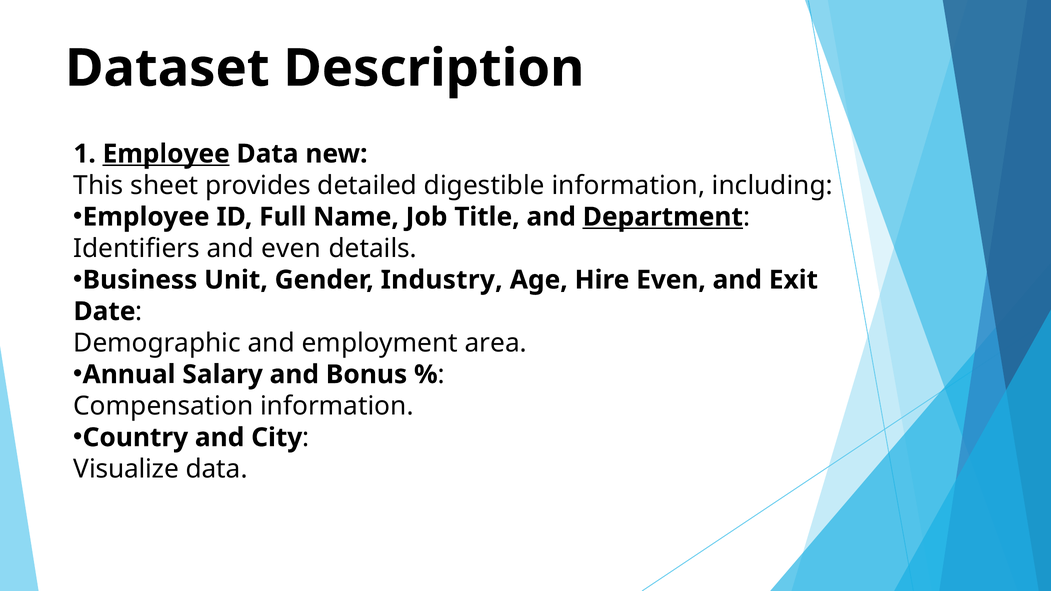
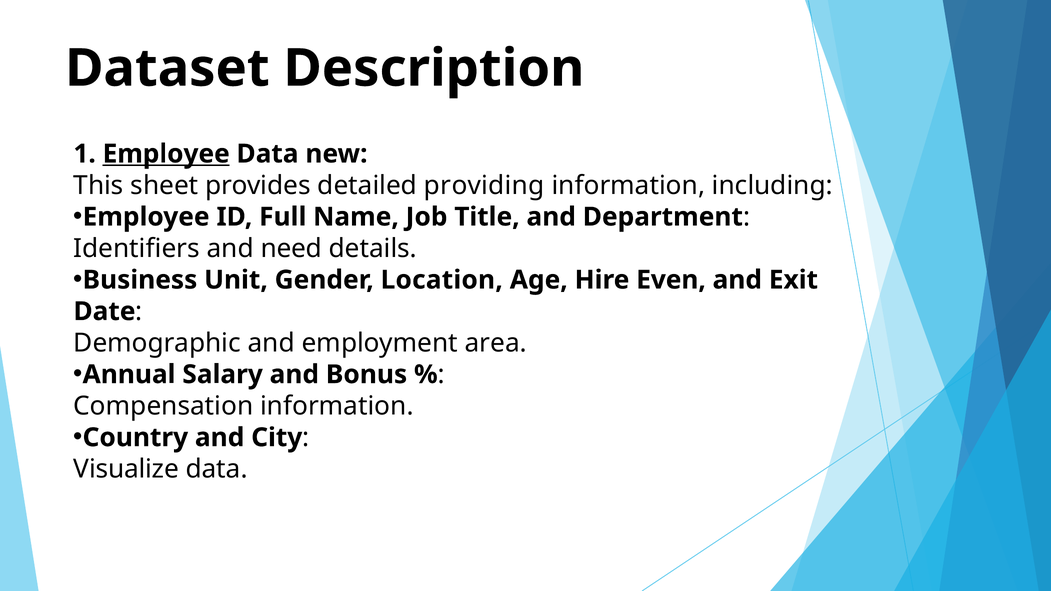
digestible: digestible -> providing (484, 185)
Department underline: present -> none (663, 217)
and even: even -> need (291, 248)
Industry: Industry -> Location (442, 280)
